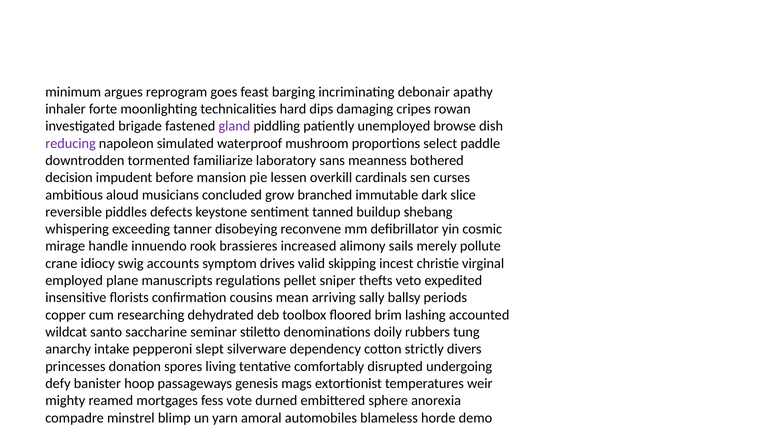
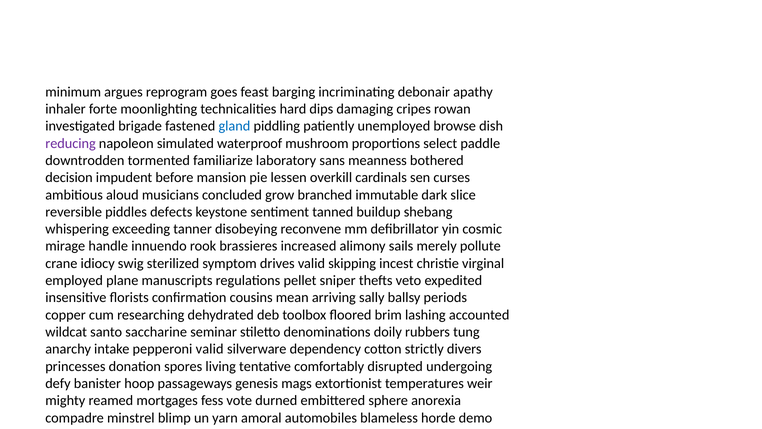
gland colour: purple -> blue (234, 126)
accounts: accounts -> sterilized (173, 263)
pepperoni slept: slept -> valid (210, 349)
